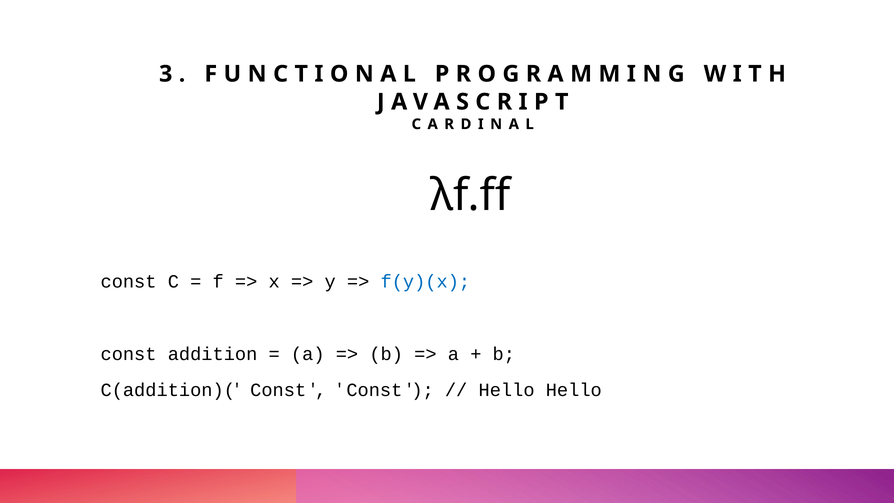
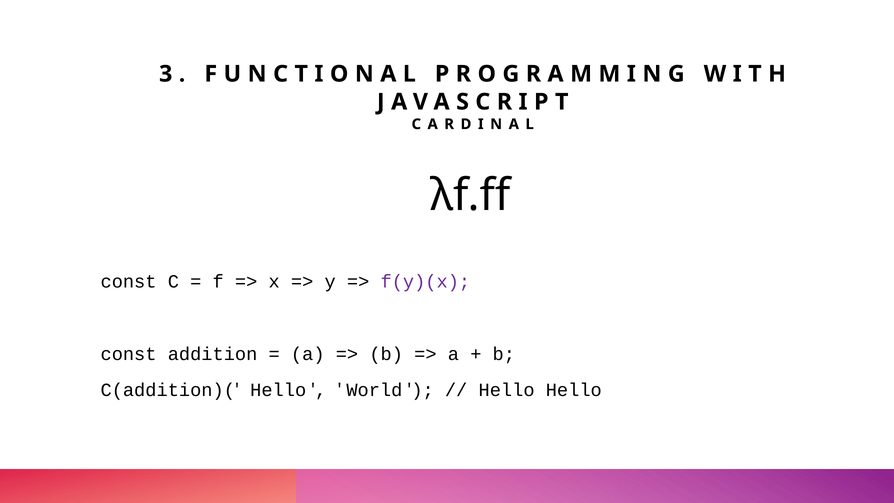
f(y)(x colour: blue -> purple (425, 282)
C(addition)( Const: Const -> Hello (278, 390)
Const: Const -> World (374, 390)
